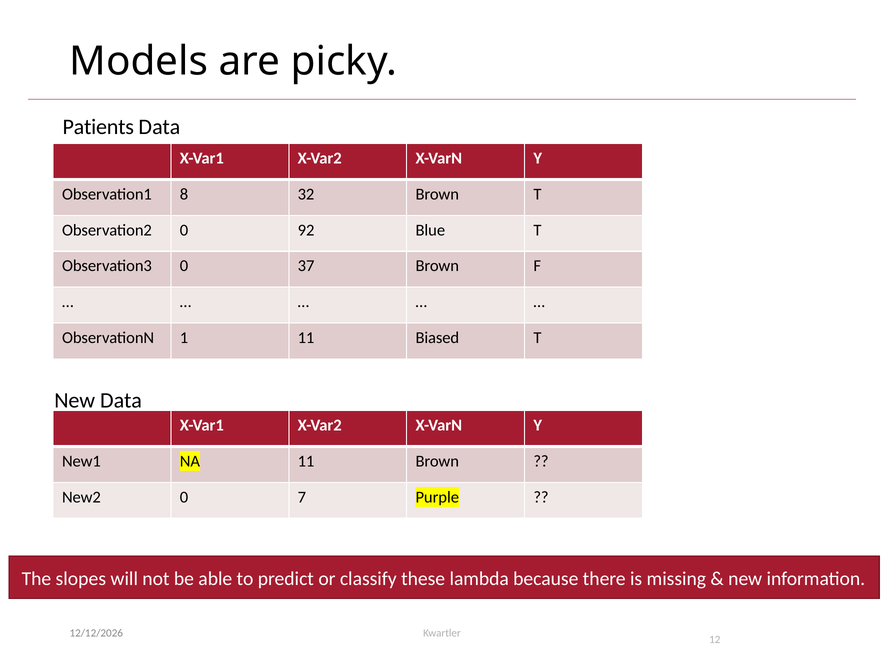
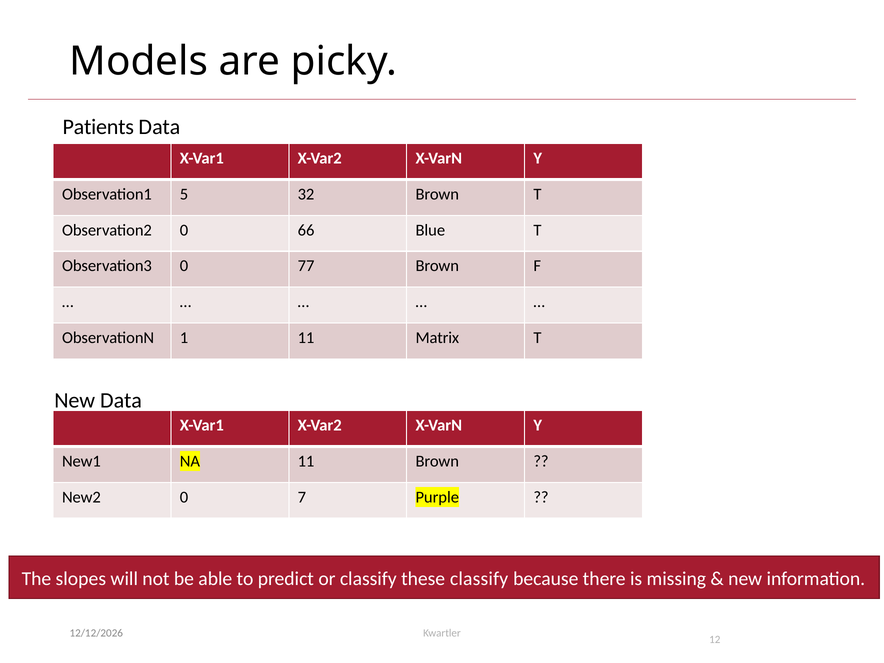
8: 8 -> 5 (184, 194)
92: 92 -> 66 (306, 230)
37: 37 -> 77 (306, 266)
Biased: Biased -> Matrix (437, 338)
these lambda: lambda -> classify (479, 579)
